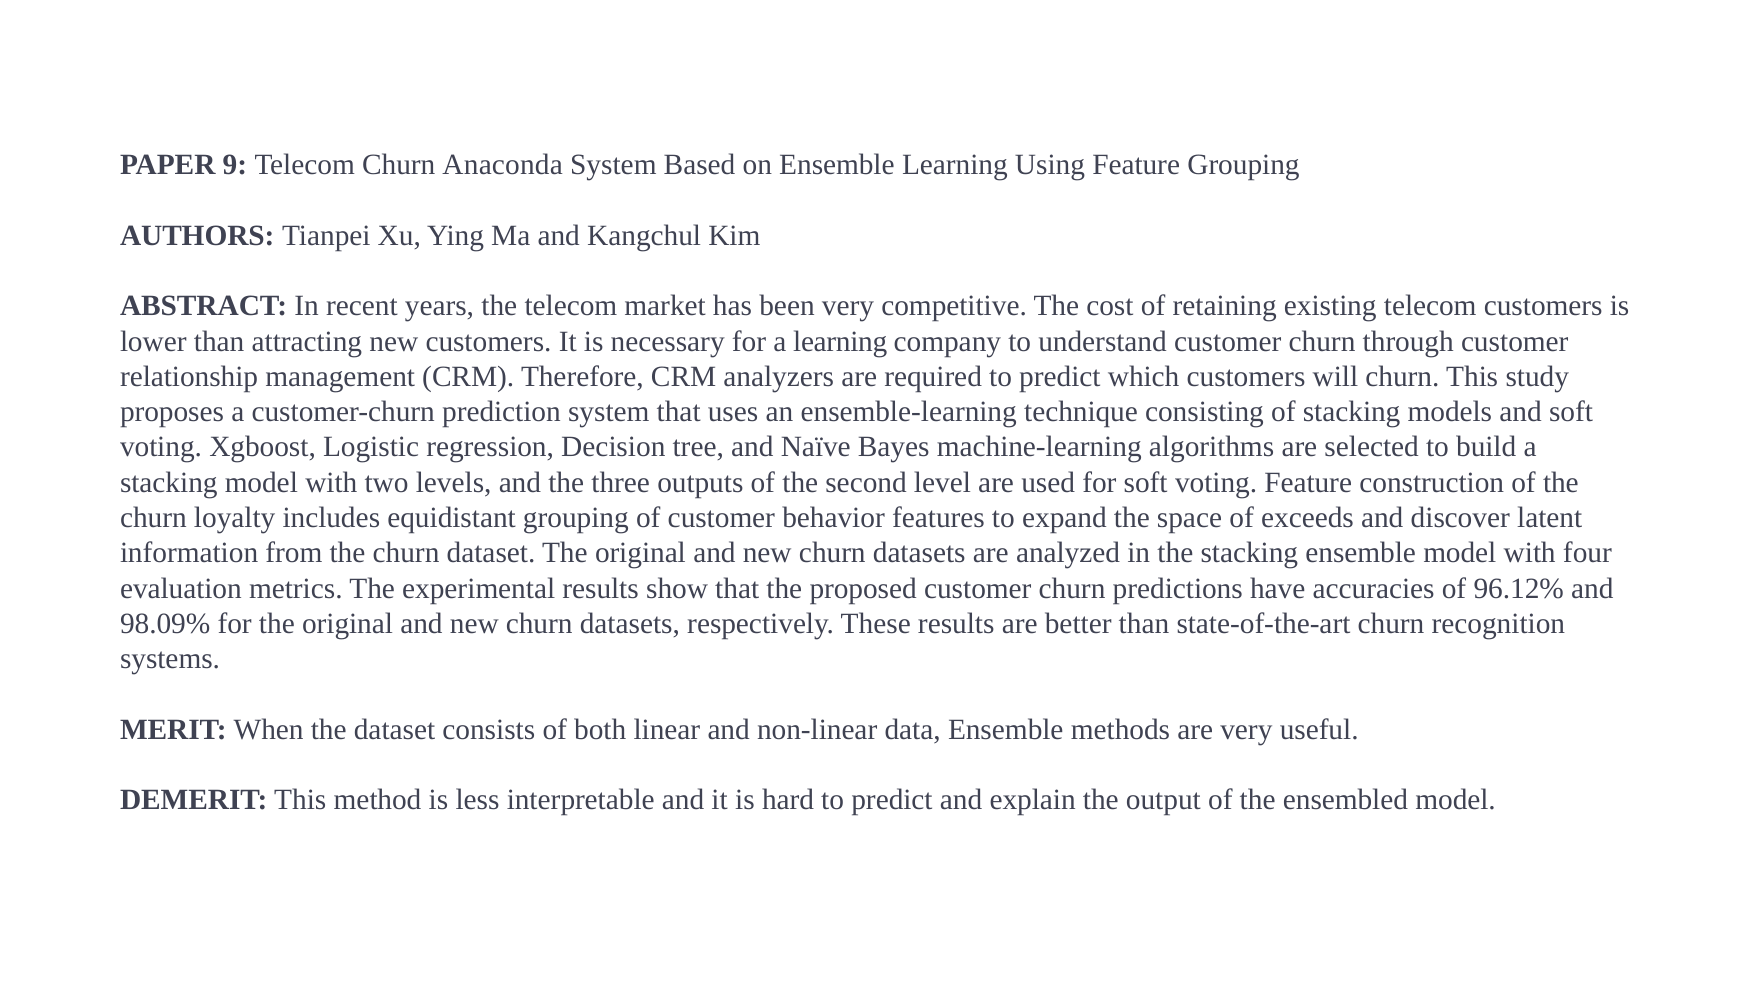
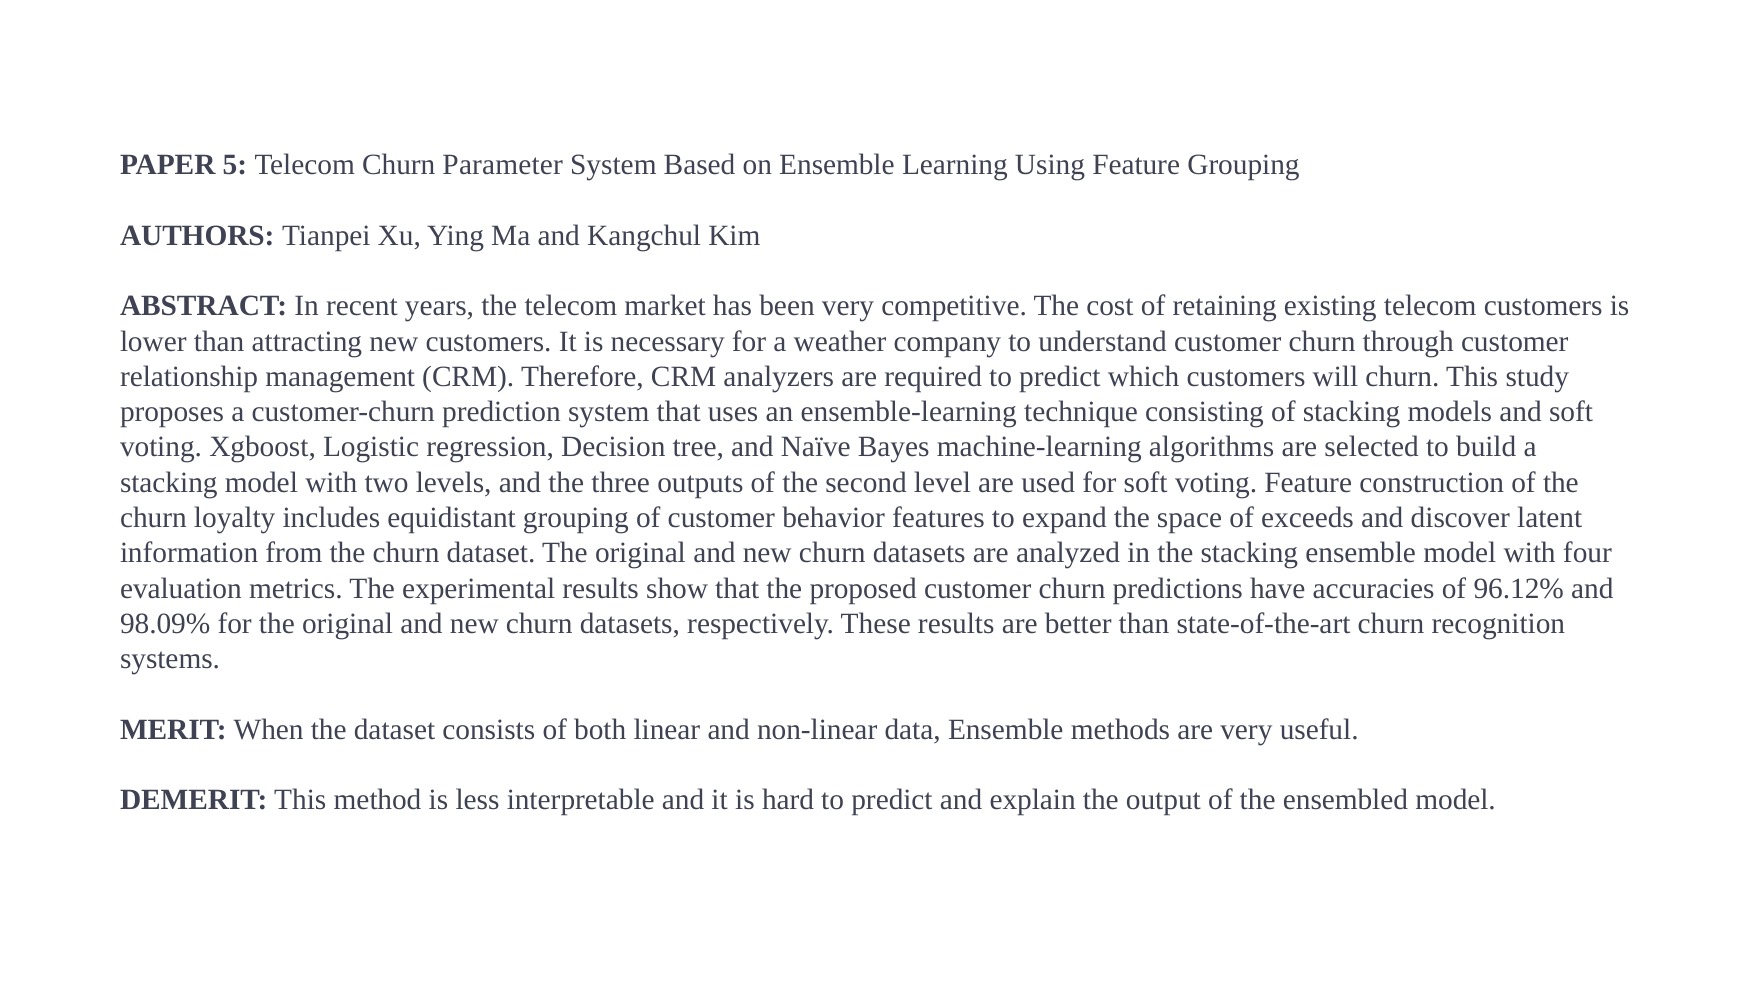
9: 9 -> 5 (235, 165)
Anaconda: Anaconda -> Parameter (503, 165)
a learning: learning -> weather (840, 341)
